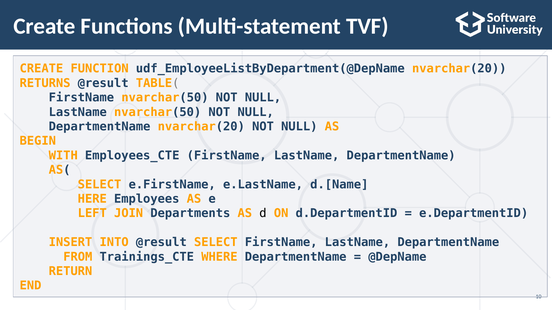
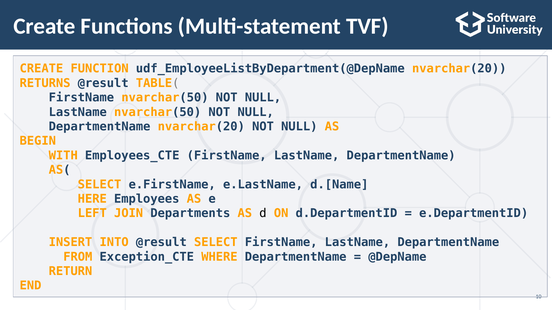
Trainings_CTE: Trainings_CTE -> Exception_CTE (147, 257)
